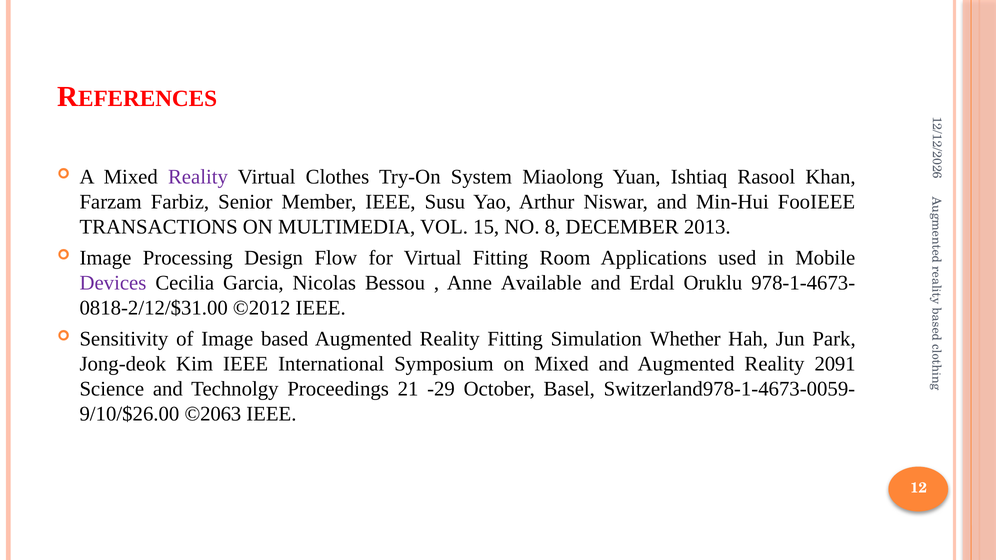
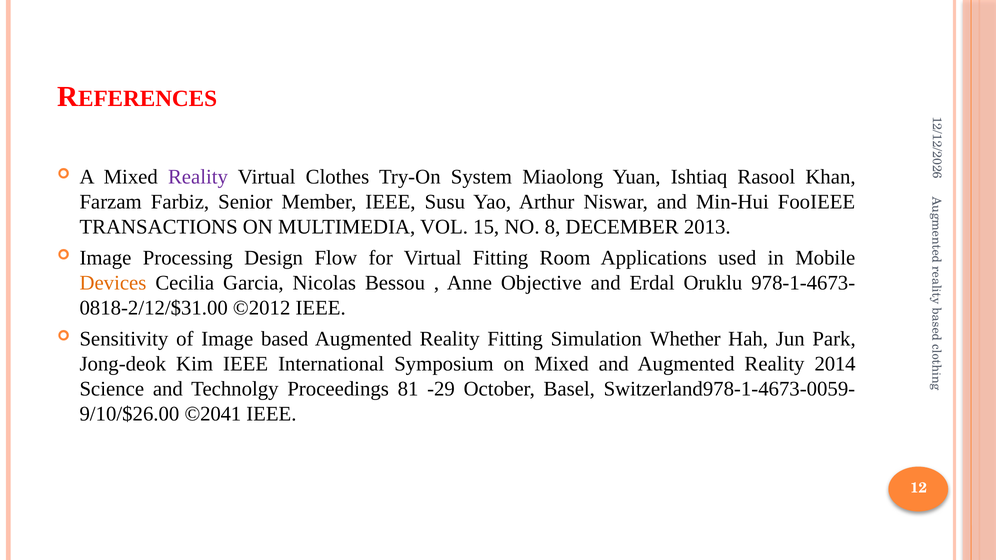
Devices colour: purple -> orange (113, 283)
Available: Available -> Objective (541, 283)
2091: 2091 -> 2014 (835, 364)
21: 21 -> 81 (408, 389)
©2063: ©2063 -> ©2041 (213, 414)
